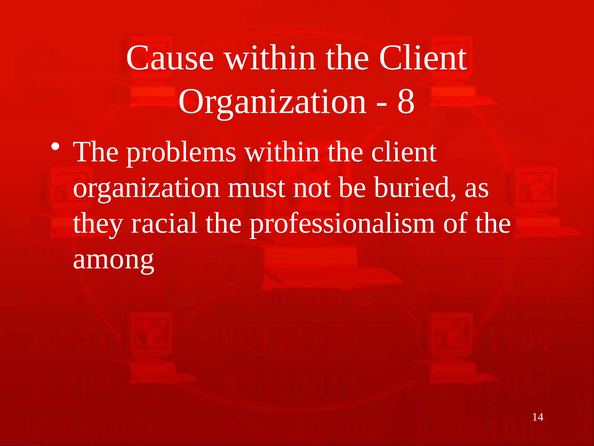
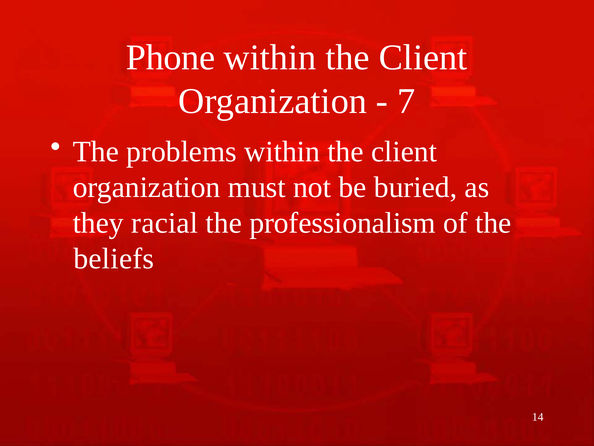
Cause: Cause -> Phone (170, 57)
8: 8 -> 7 (406, 101)
among: among -> beliefs (114, 258)
